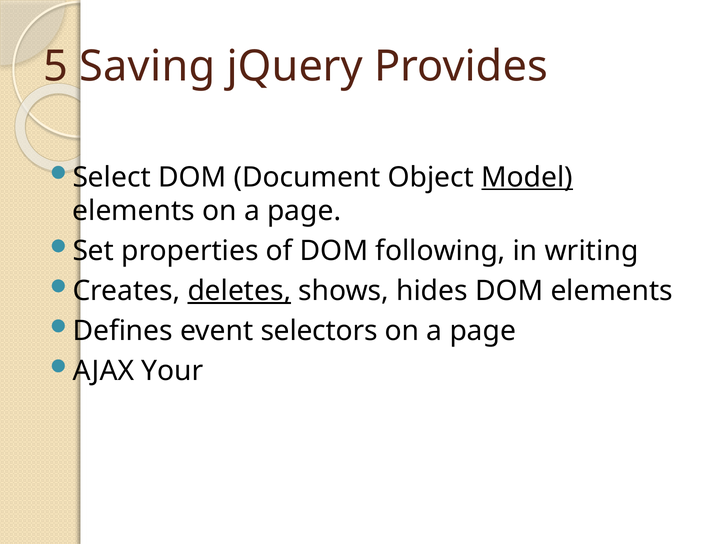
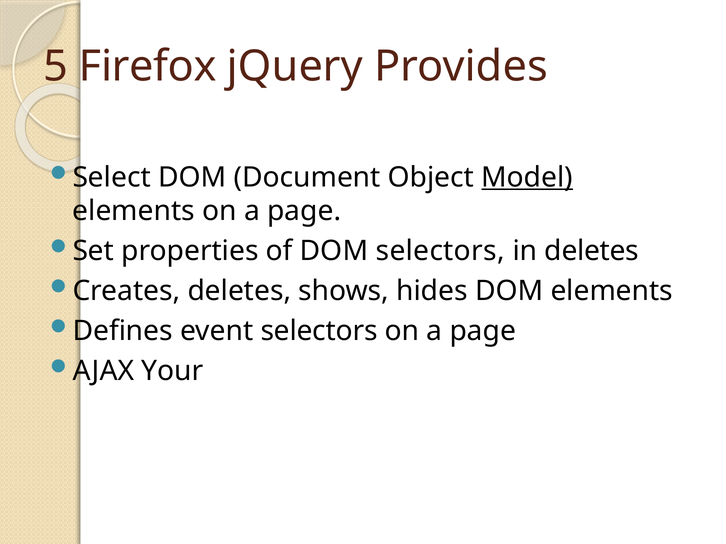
Saving: Saving -> Firefox (148, 67)
DOM following: following -> selectors (440, 251)
in writing: writing -> deletes (592, 251)
deletes underline: present -> none (239, 291)
